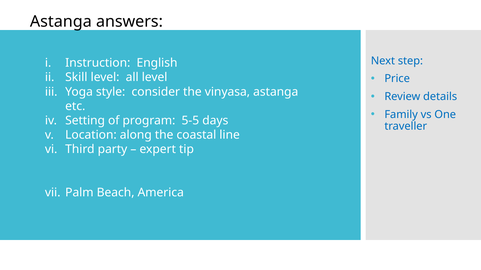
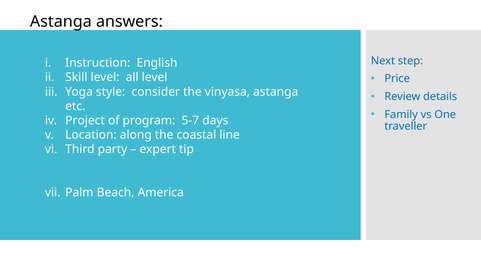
Setting: Setting -> Project (85, 121)
5-5: 5-5 -> 5-7 (190, 121)
